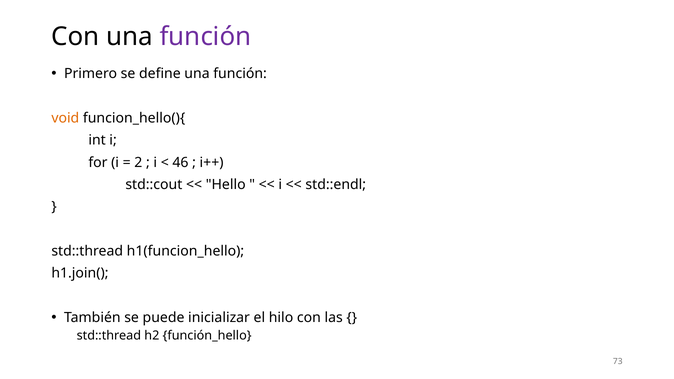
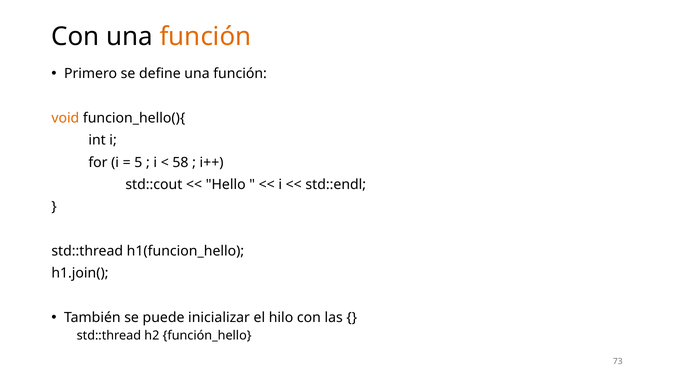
función colour: purple -> orange (205, 37)
2: 2 -> 5 (138, 162)
46: 46 -> 58 (180, 162)
